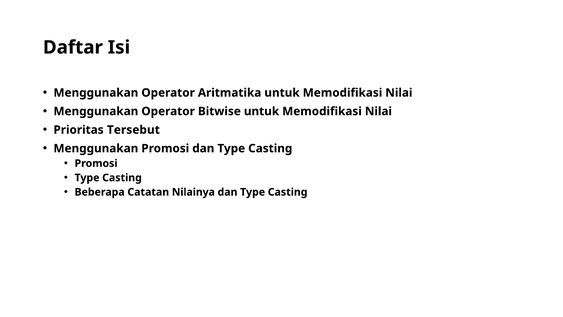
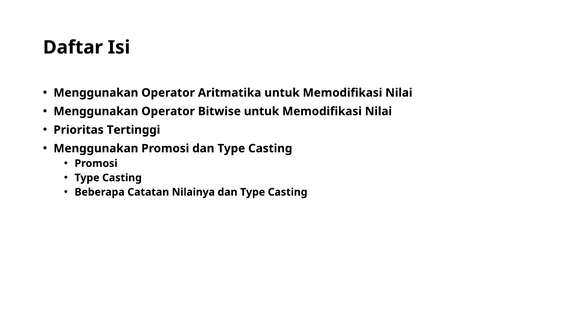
Tersebut: Tersebut -> Tertinggi (133, 130)
